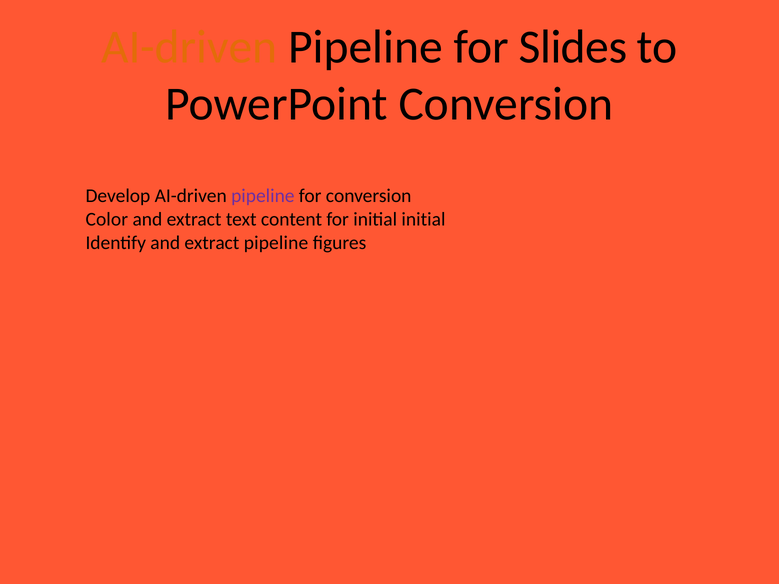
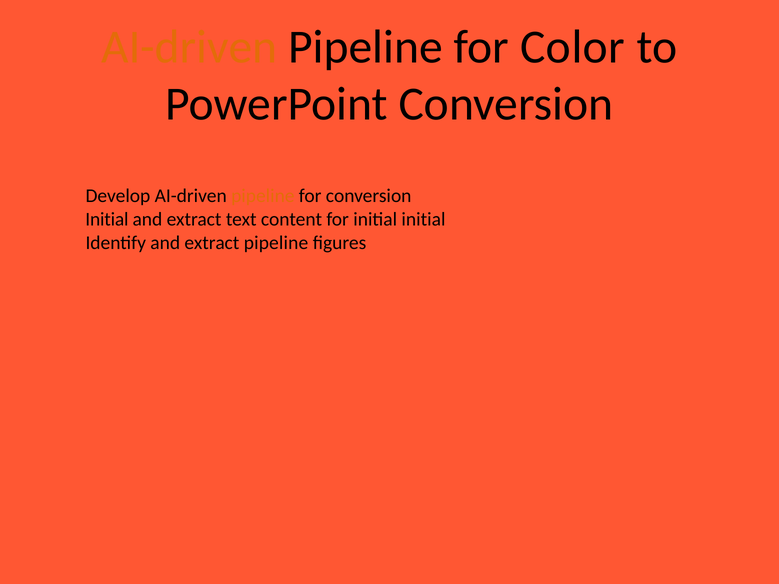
Slides: Slides -> Color (573, 47)
pipeline colour: purple -> orange (263, 196)
Color: Color -> Initial (107, 219)
